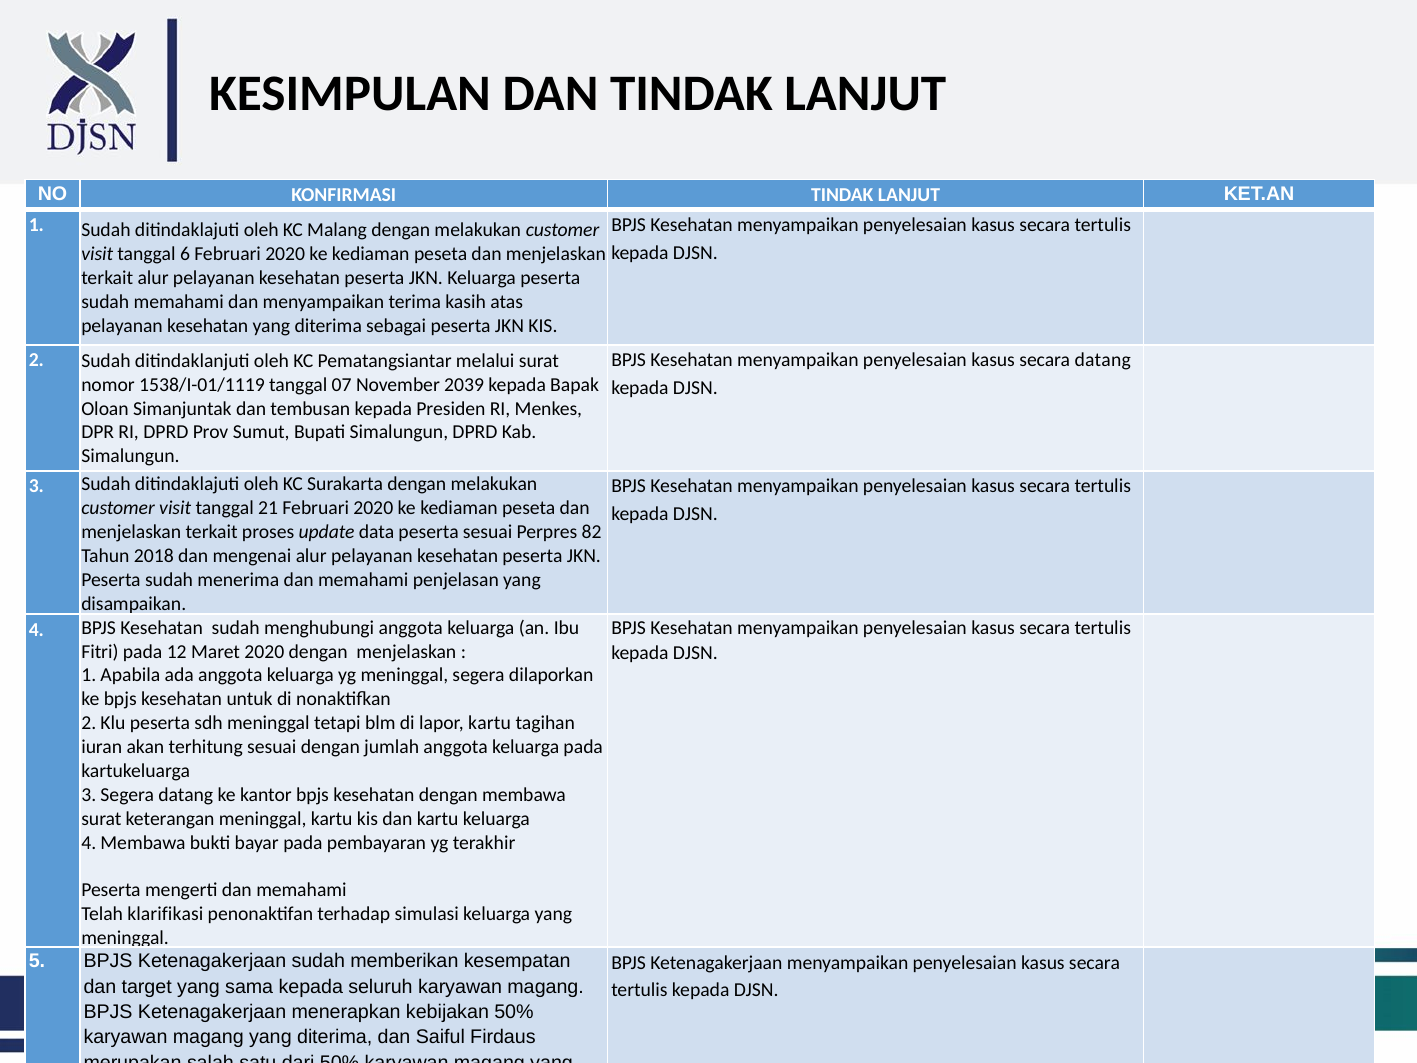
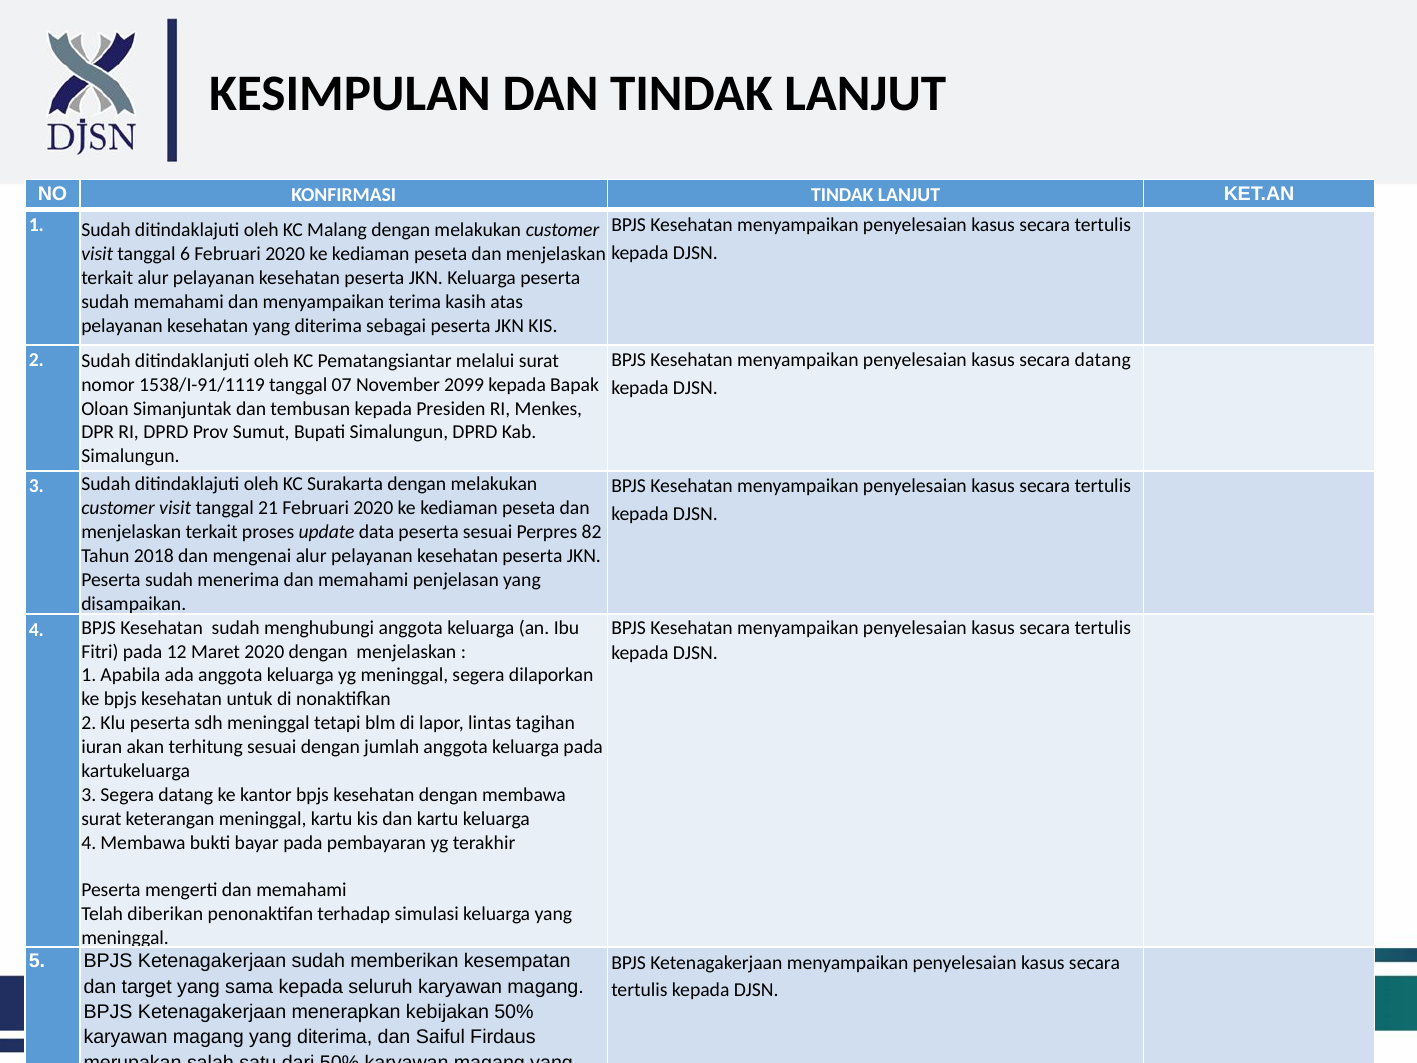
1538/I-01/1119: 1538/I-01/1119 -> 1538/I-91/1119 (202, 385)
2039: 2039 -> 2099 (464, 385)
lapor kartu: kartu -> lintas (490, 723)
klarifikasi: klarifikasi -> diberikan (165, 914)
